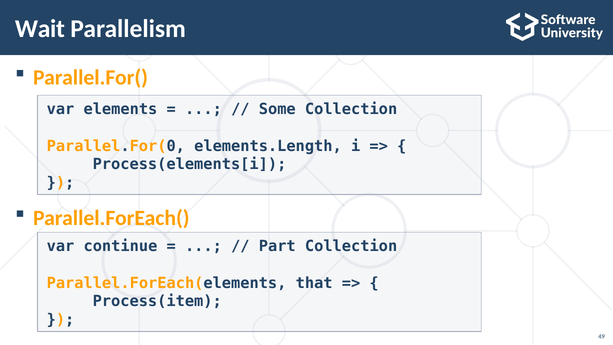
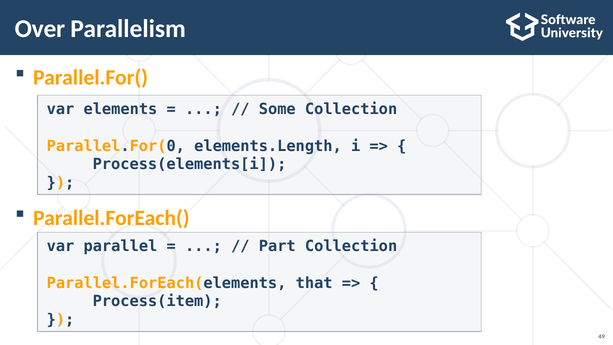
Wait: Wait -> Over (40, 29)
continue: continue -> parallel (120, 246)
